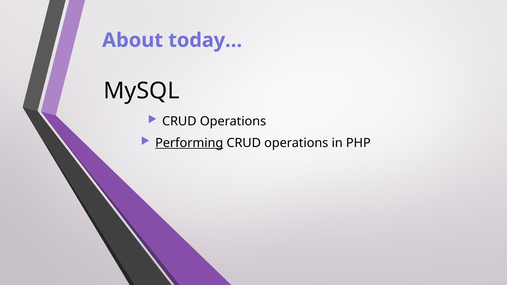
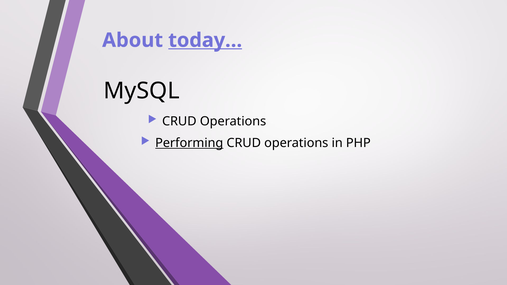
today… underline: none -> present (205, 40)
